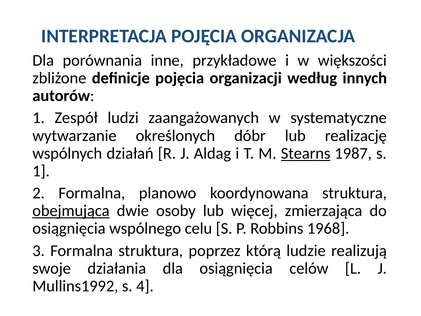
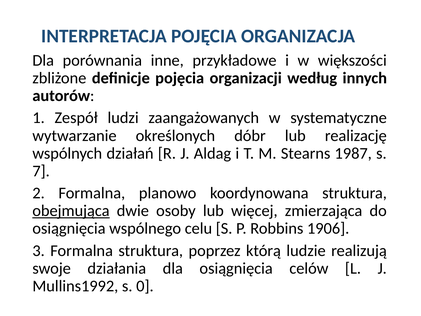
Stearns underline: present -> none (306, 153)
1: 1 -> 7 (41, 171)
1968: 1968 -> 1906 (328, 228)
4: 4 -> 0 (145, 286)
